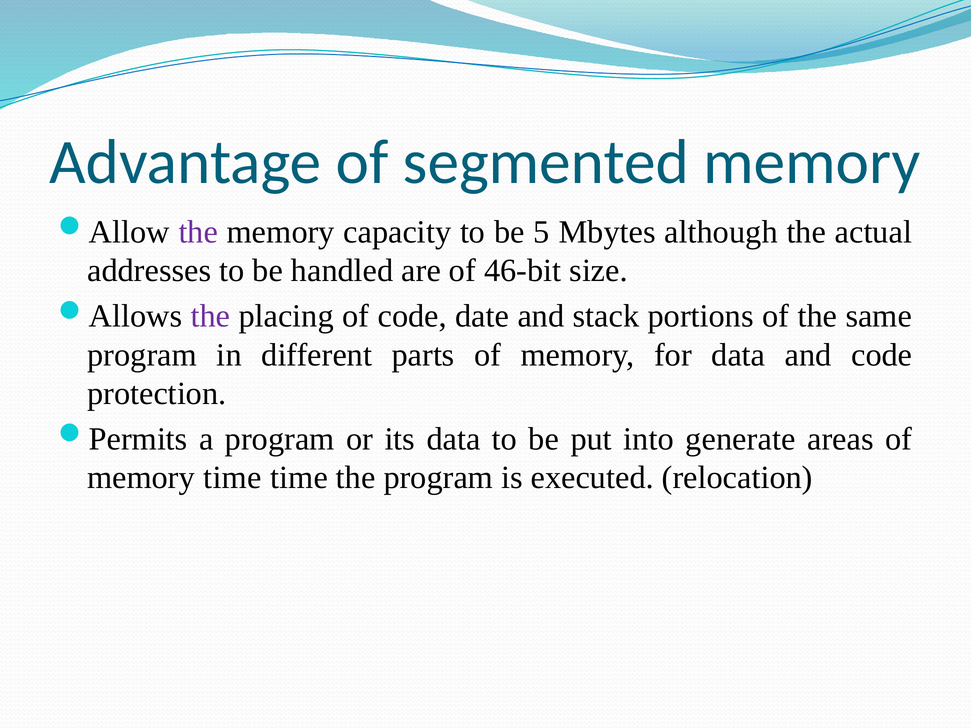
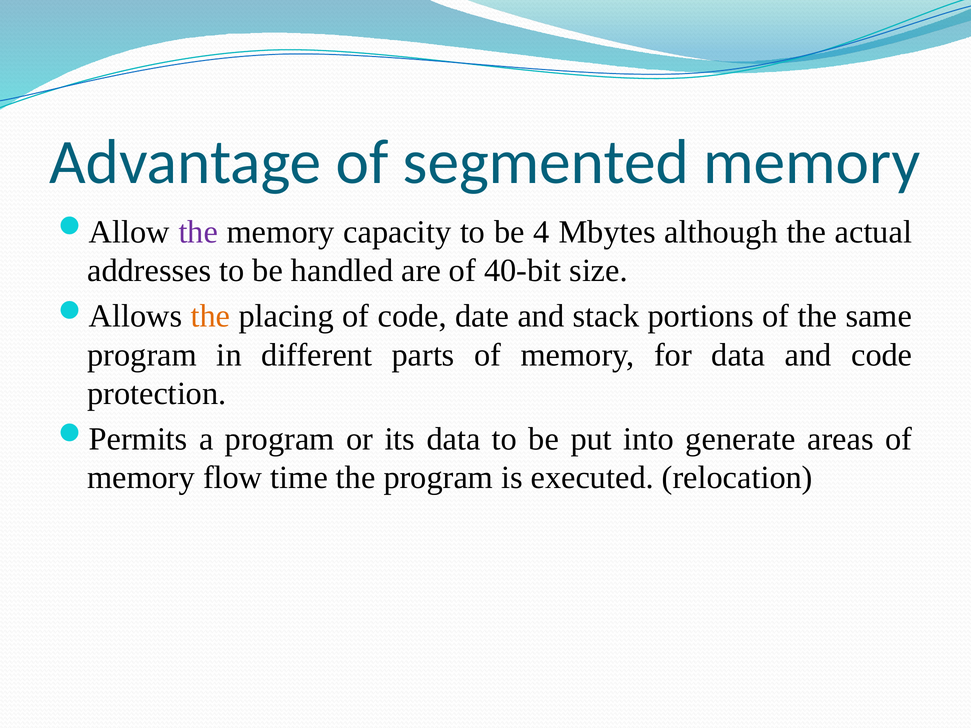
5: 5 -> 4 (542, 232)
46-bit: 46-bit -> 40-bit (523, 271)
the colour: purple -> orange (210, 316)
memory time: time -> flow (233, 478)
